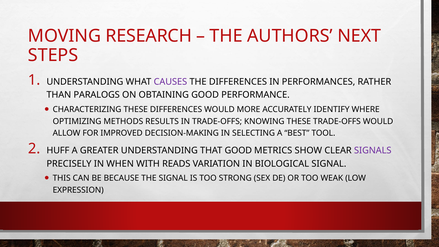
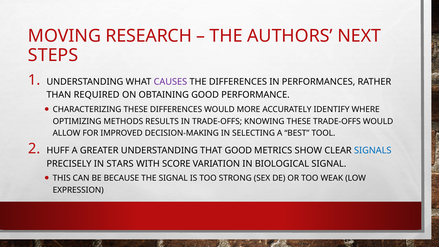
PARALOGS: PARALOGS -> REQUIRED (97, 95)
SIGNALS colour: purple -> blue (373, 150)
WHEN: WHEN -> STARS (120, 164)
READS: READS -> SCORE (176, 164)
